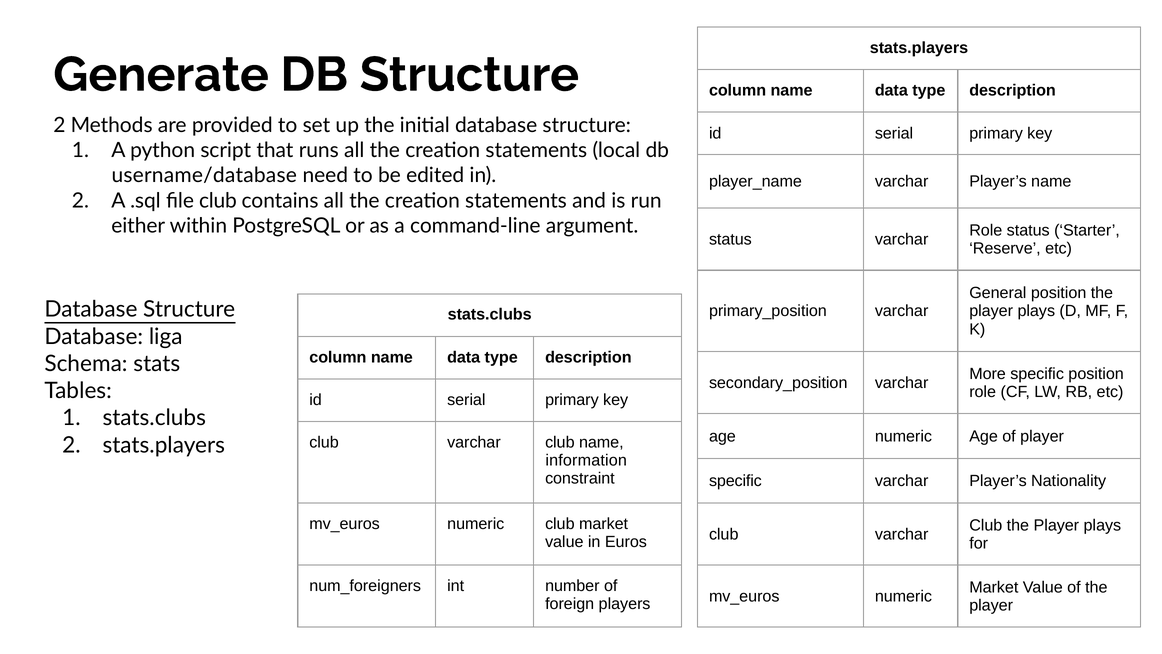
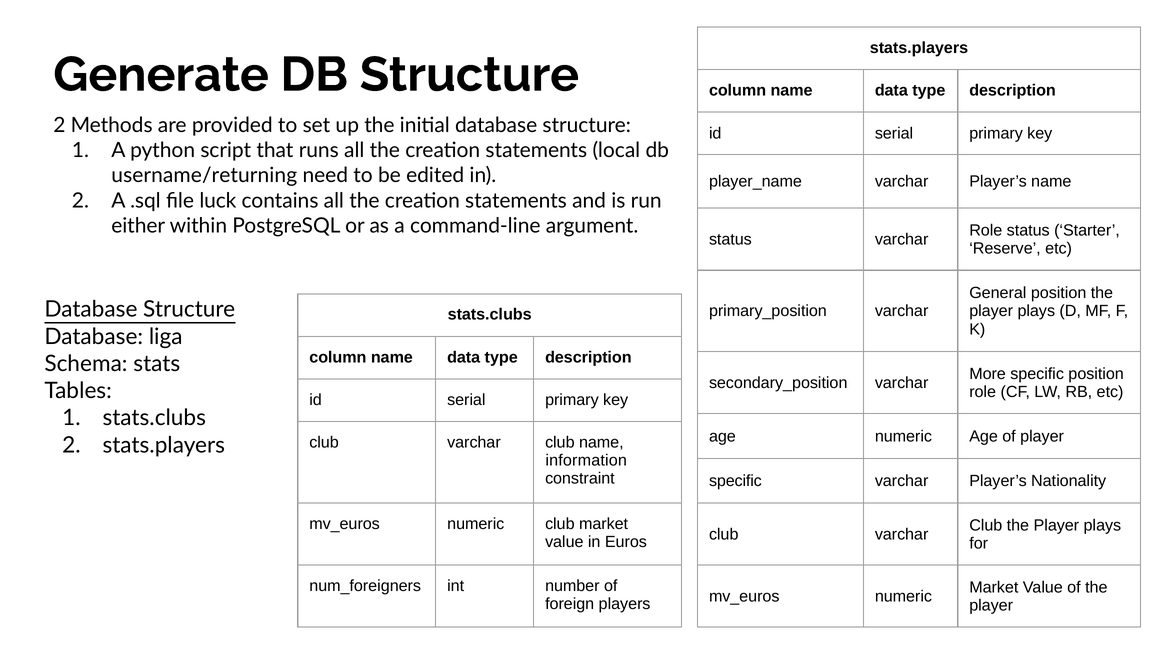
username/database: username/database -> username/returning (204, 175)
file club: club -> luck (218, 201)
